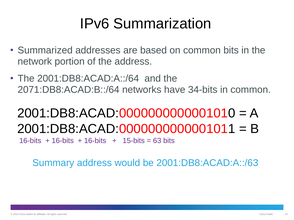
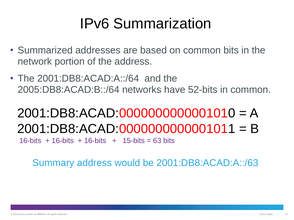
2071:DB8:ACAD:B::/64: 2071:DB8:ACAD:B::/64 -> 2005:DB8:ACAD:B::/64 (69, 90)
34-bits: 34-bits -> 52-bits (203, 90)
